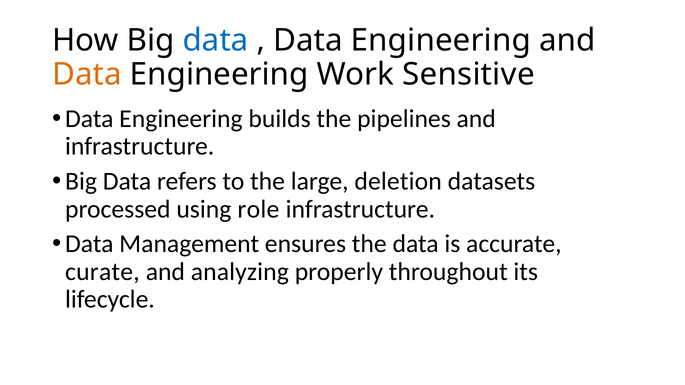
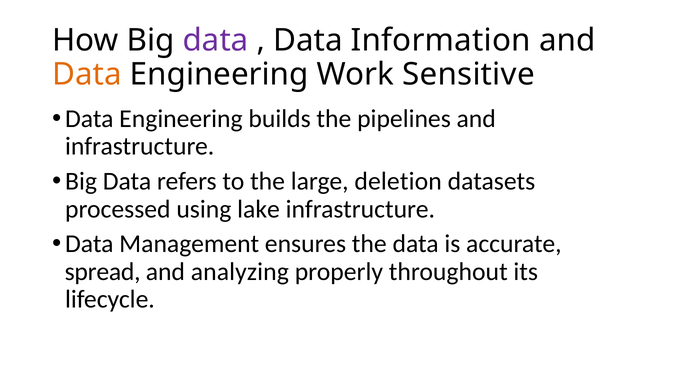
data colour: blue -> purple (216, 41)
Engineering: Engineering -> Information (441, 41)
role: role -> lake (258, 209)
curate: curate -> spread (103, 272)
